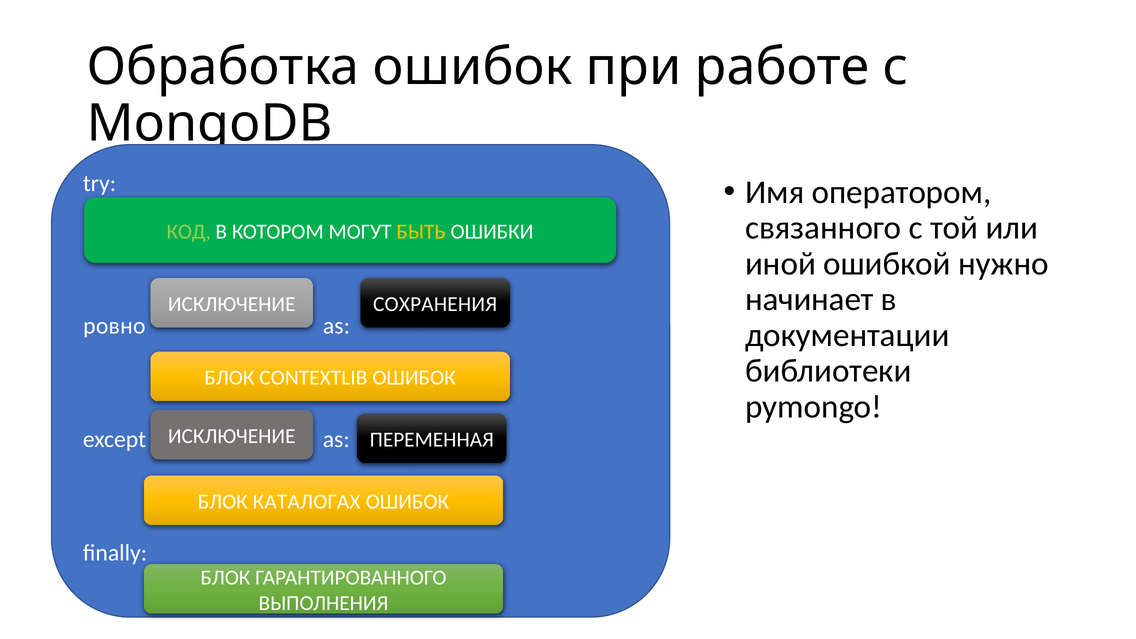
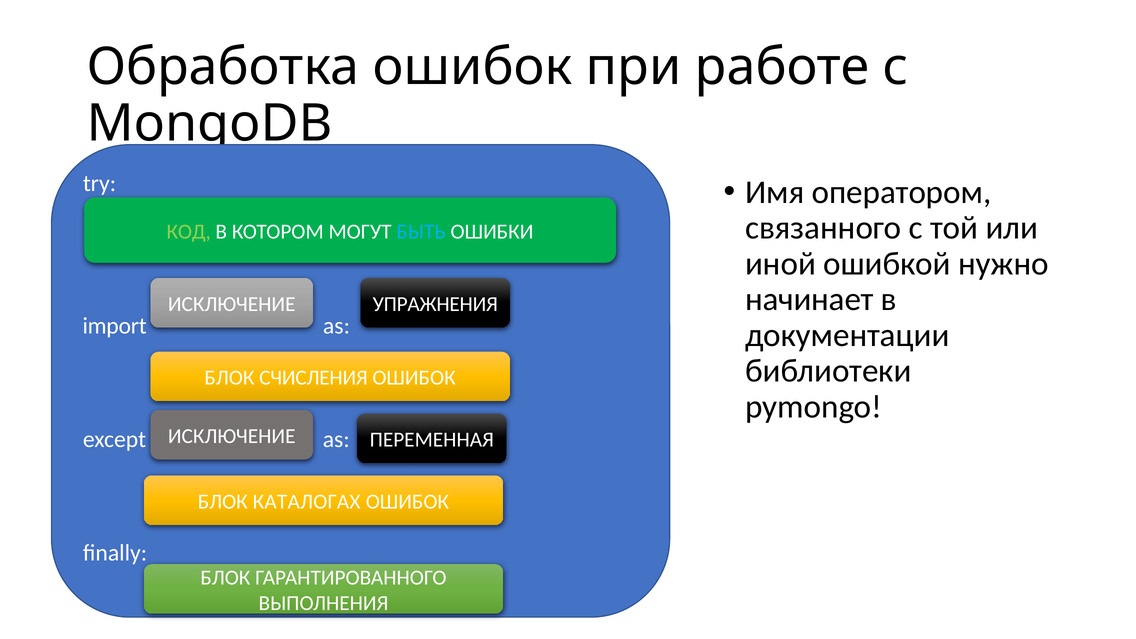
БЫТЬ colour: yellow -> light blue (421, 232)
СОХРАНЕНИЯ: СОХРАНЕНИЯ -> УПРАЖНЕНИЯ (435, 304)
ровно: ровно -> import (115, 326)
CONTEXTLIB: CONTEXTLIB -> СЧИСЛЕНИЯ (313, 378)
